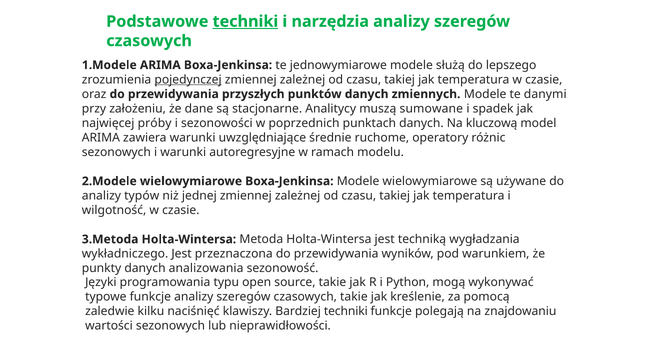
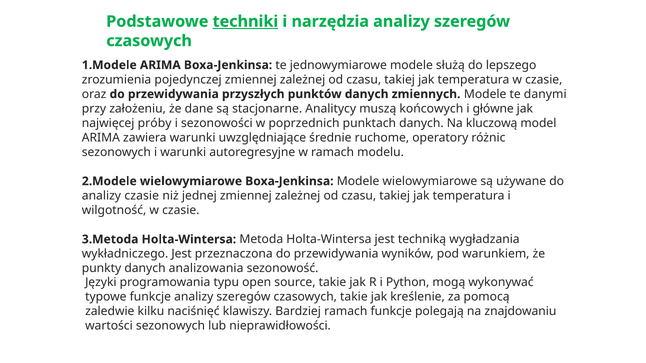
pojedynczej underline: present -> none (188, 80)
sumowane: sumowane -> końcowych (431, 109)
spadek: spadek -> główne (493, 109)
analizy typów: typów -> czasie (142, 196)
Bardziej techniki: techniki -> ramach (346, 312)
